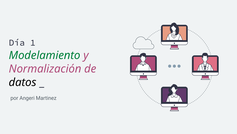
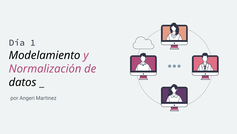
Modelamiento colour: green -> black (45, 55)
